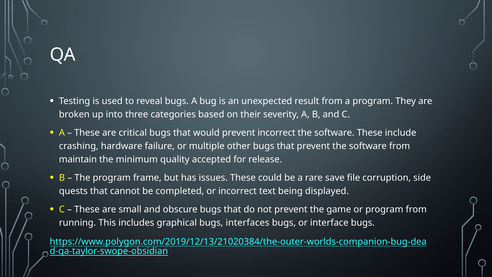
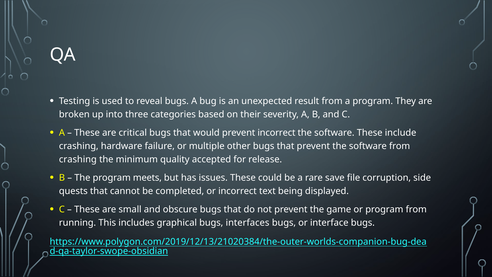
maintain: maintain -> crashing (78, 159)
frame: frame -> meets (147, 178)
